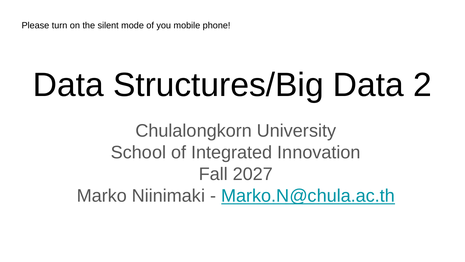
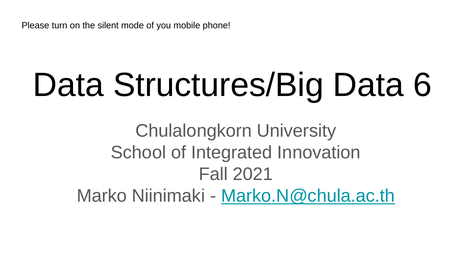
2: 2 -> 6 (423, 85)
2027: 2027 -> 2021 (253, 174)
